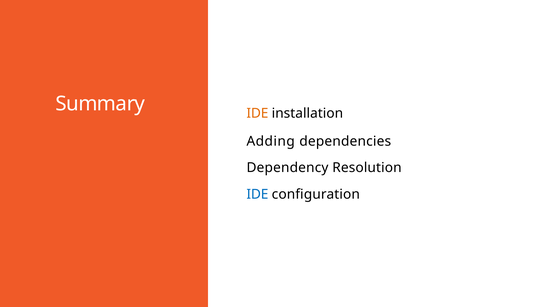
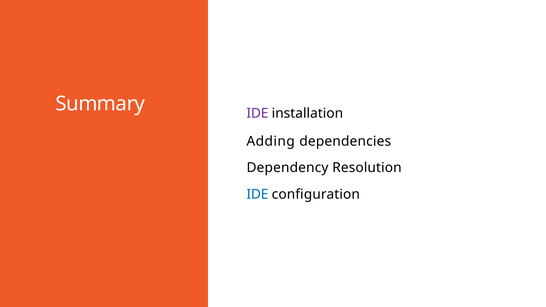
IDE colour: orange -> purple (257, 113)
